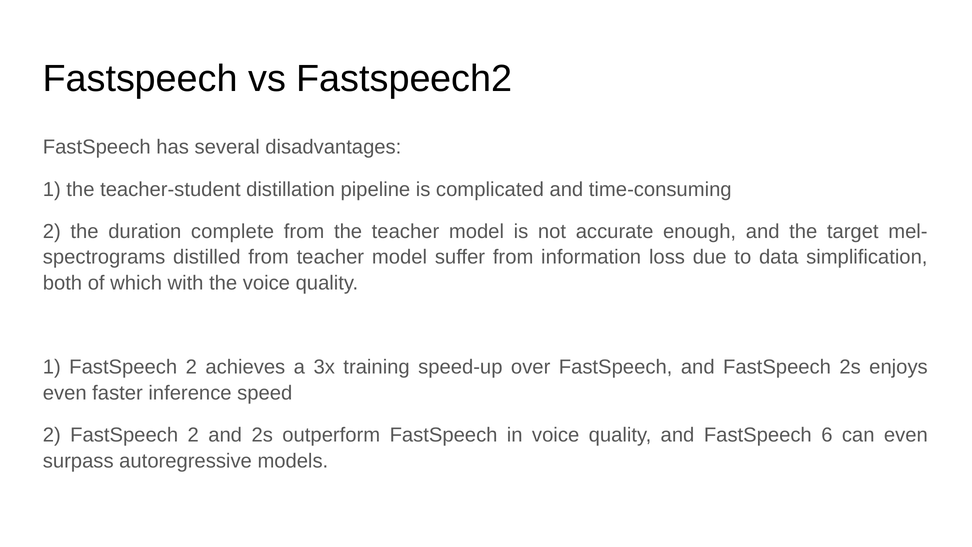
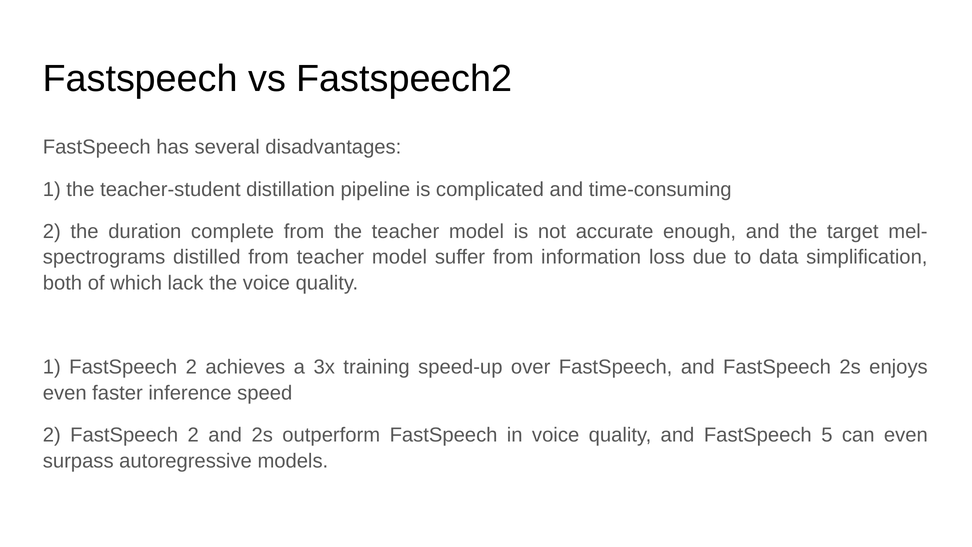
with: with -> lack (186, 283)
6: 6 -> 5 (827, 435)
